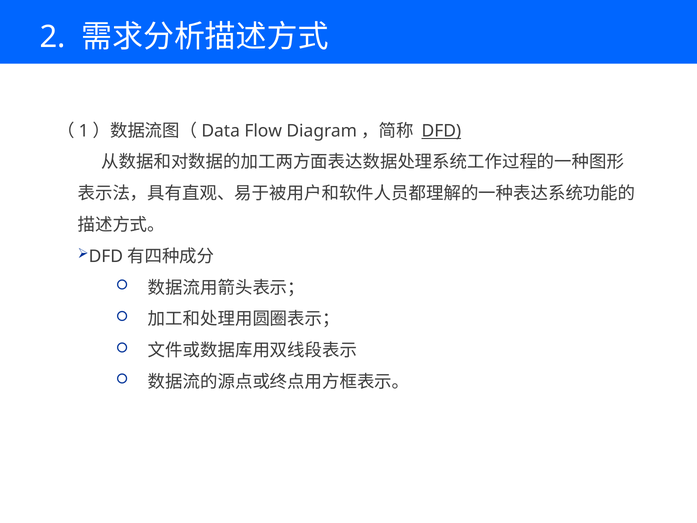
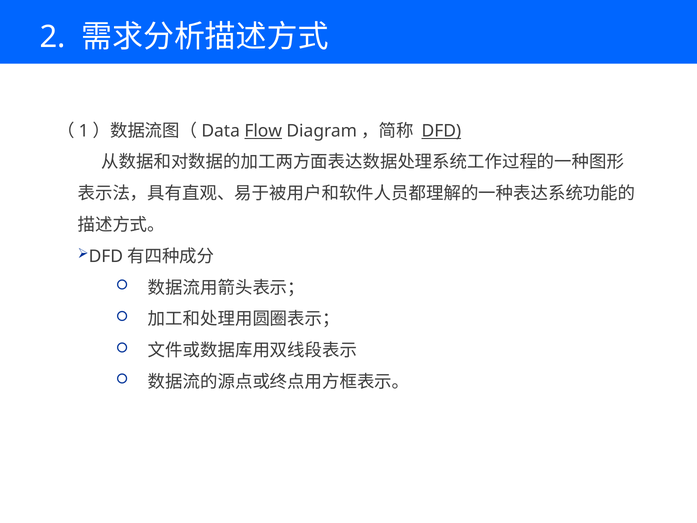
Flow underline: none -> present (263, 131)
